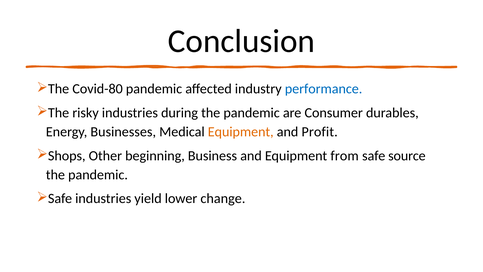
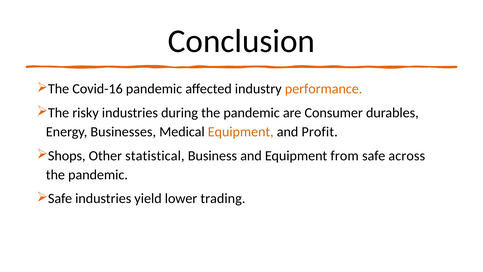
Covid-80: Covid-80 -> Covid-16 (98, 89)
performance colour: blue -> orange (324, 89)
beginning: beginning -> statistical (155, 156)
source: source -> across (407, 156)
change: change -> trading (223, 198)
